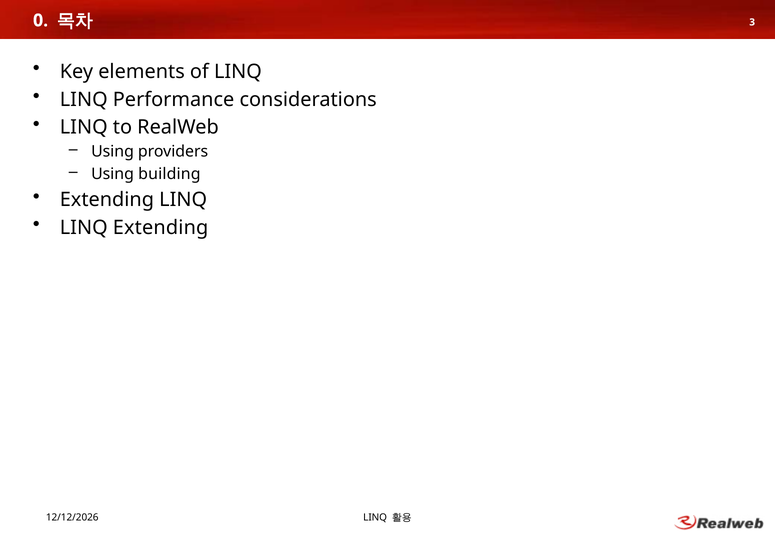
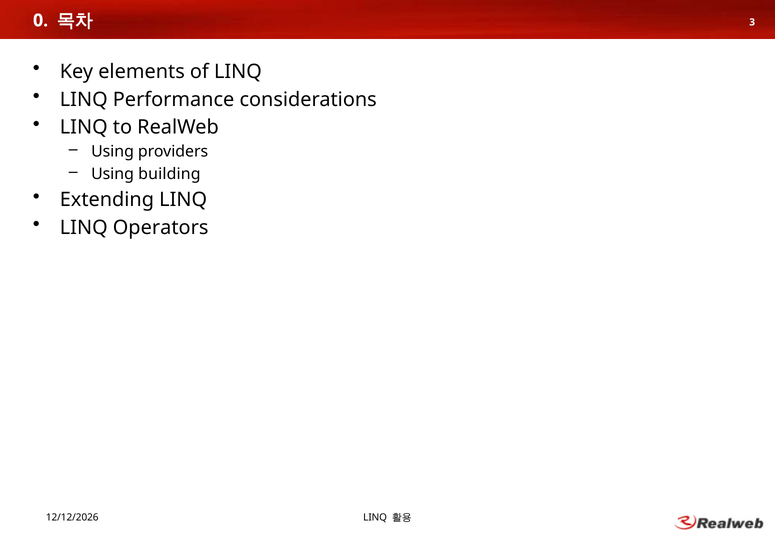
LINQ Extending: Extending -> Operators (161, 227)
